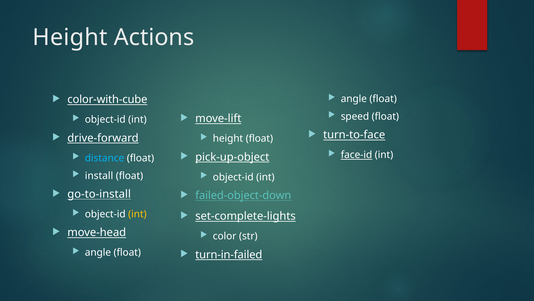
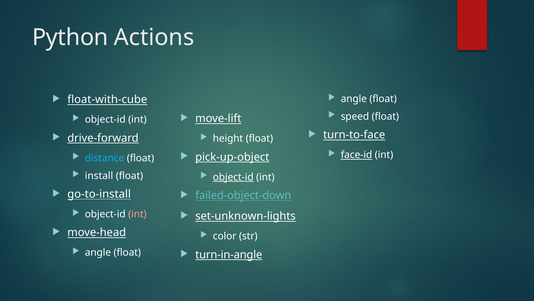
Height: Height -> Python (70, 37)
color-with-cube: color-with-cube -> float-with-cube (107, 99)
object-id underline: none -> present (233, 177)
int colour: yellow -> pink (137, 214)
set-complete-lights: set-complete-lights -> set-unknown-lights (246, 216)
turn-in-failed: turn-in-failed -> turn-in-angle (229, 254)
